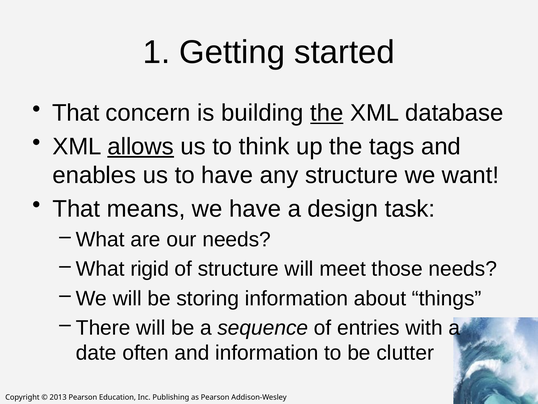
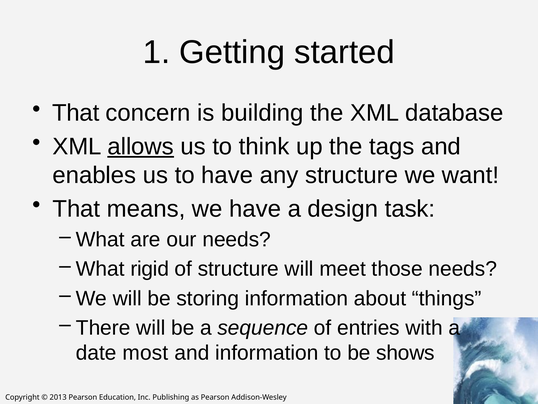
the underline: present -> none (327, 113)
often: often -> most (145, 352)
clutter: clutter -> shows (405, 352)
